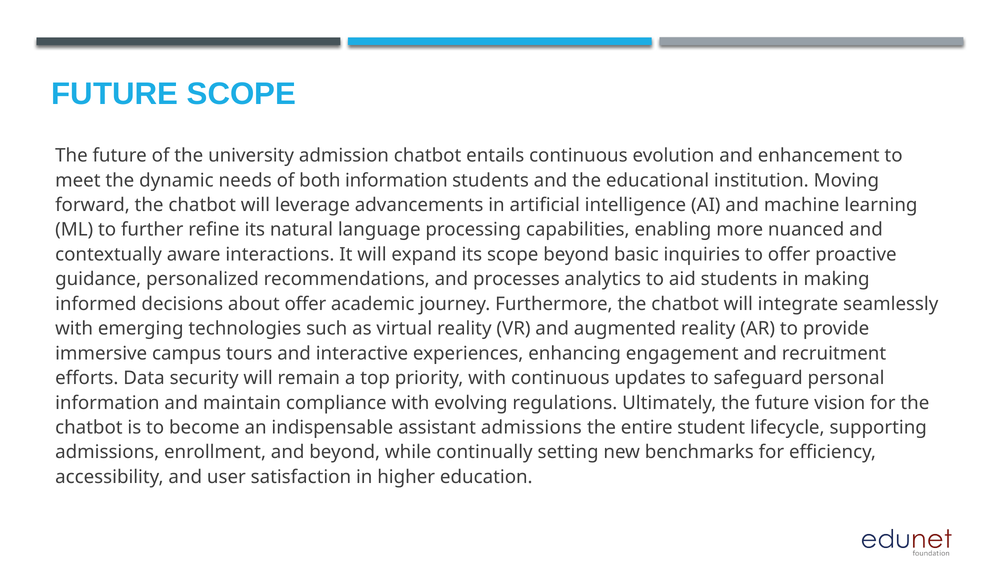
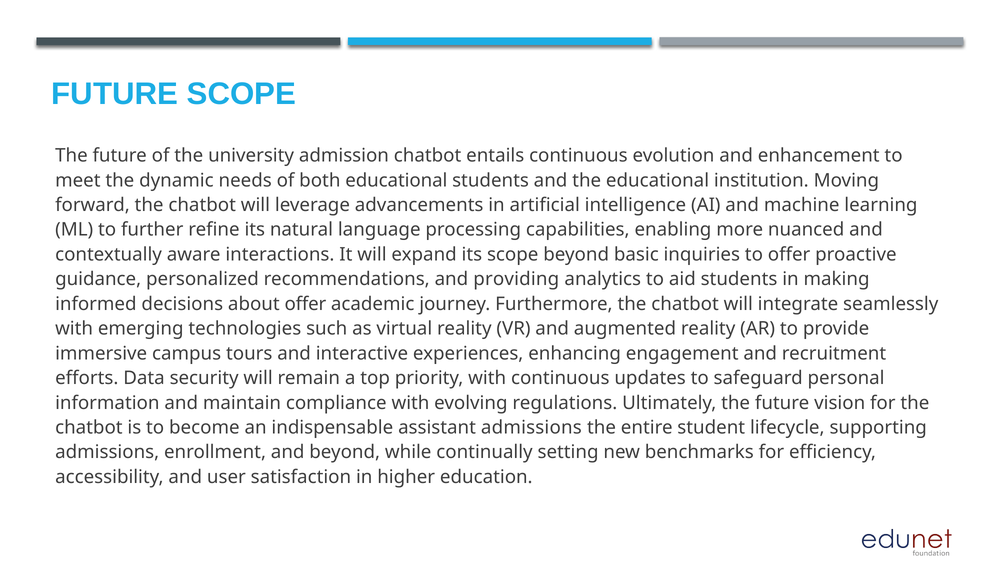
both information: information -> educational (396, 180)
processes: processes -> providing (516, 279)
